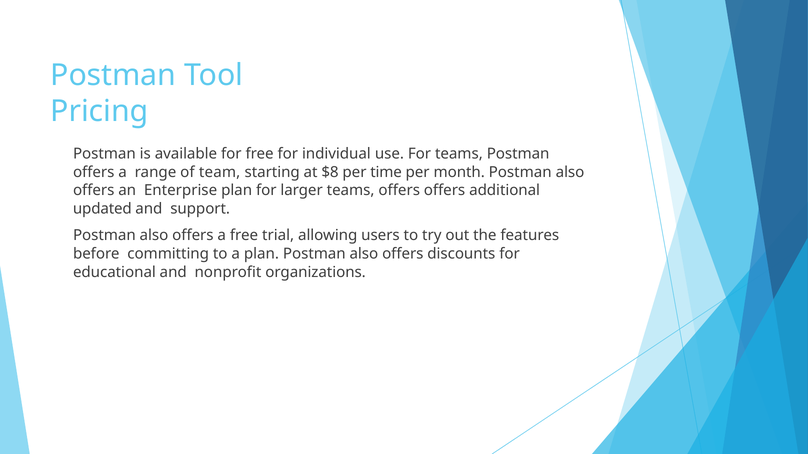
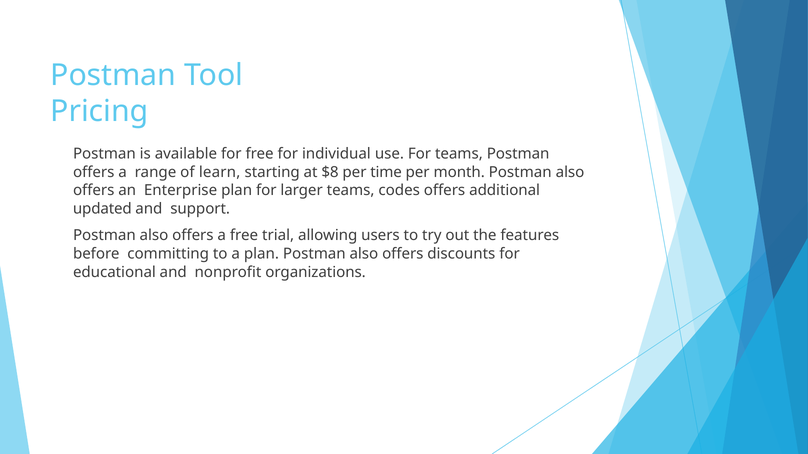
team: team -> learn (220, 172)
teams offers: offers -> codes (399, 191)
